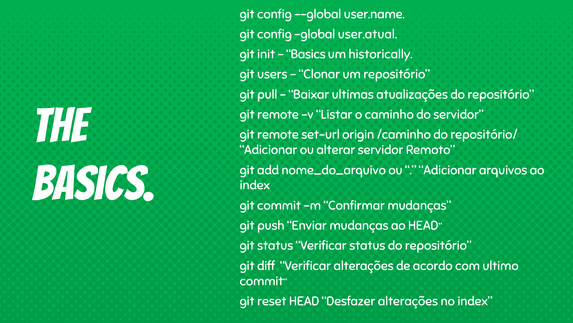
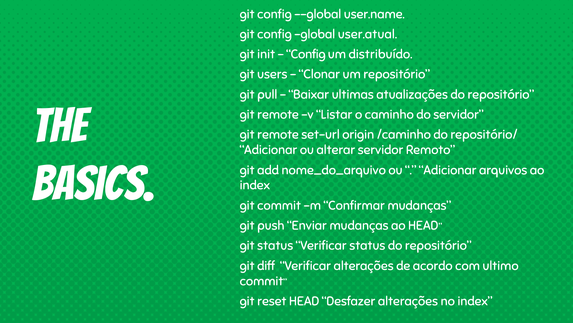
Basics: Basics -> Config (306, 54)
historically: historically -> distribuído (380, 54)
